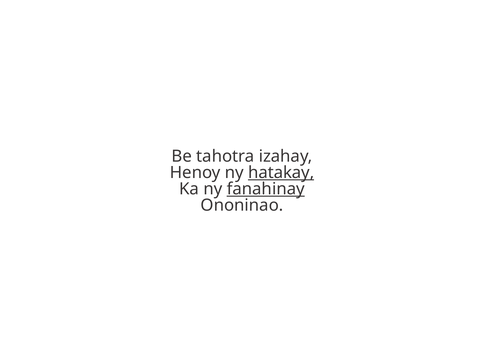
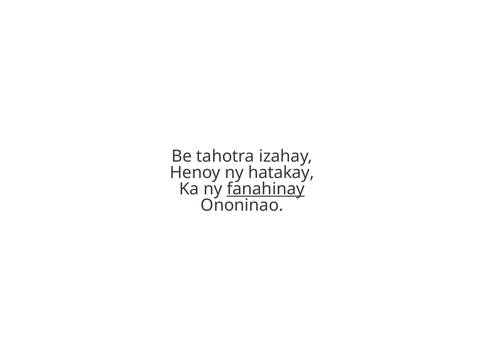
hatakay underline: present -> none (281, 173)
